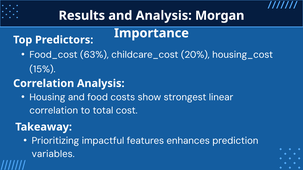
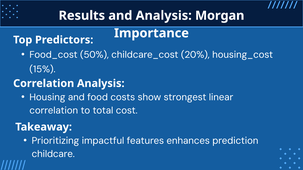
63%: 63% -> 50% (94, 55)
variables: variables -> childcare (53, 154)
